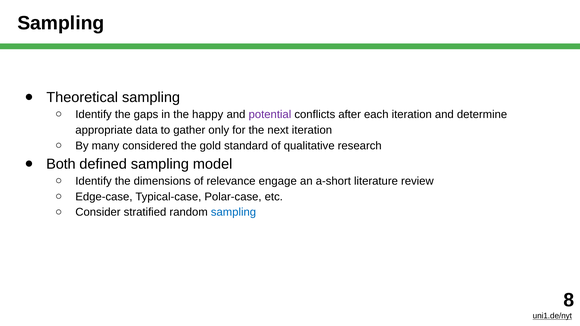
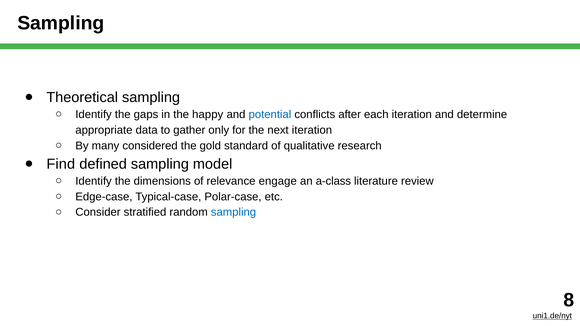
potential colour: purple -> blue (270, 115)
Both: Both -> Find (61, 164)
a-short: a-short -> a-class (333, 181)
